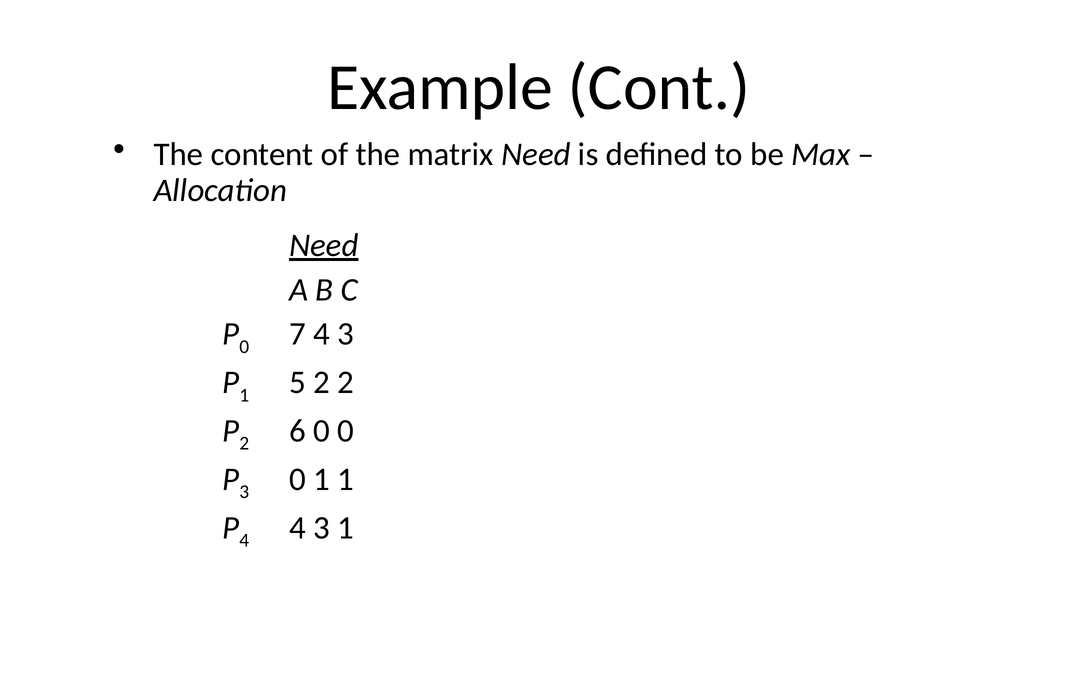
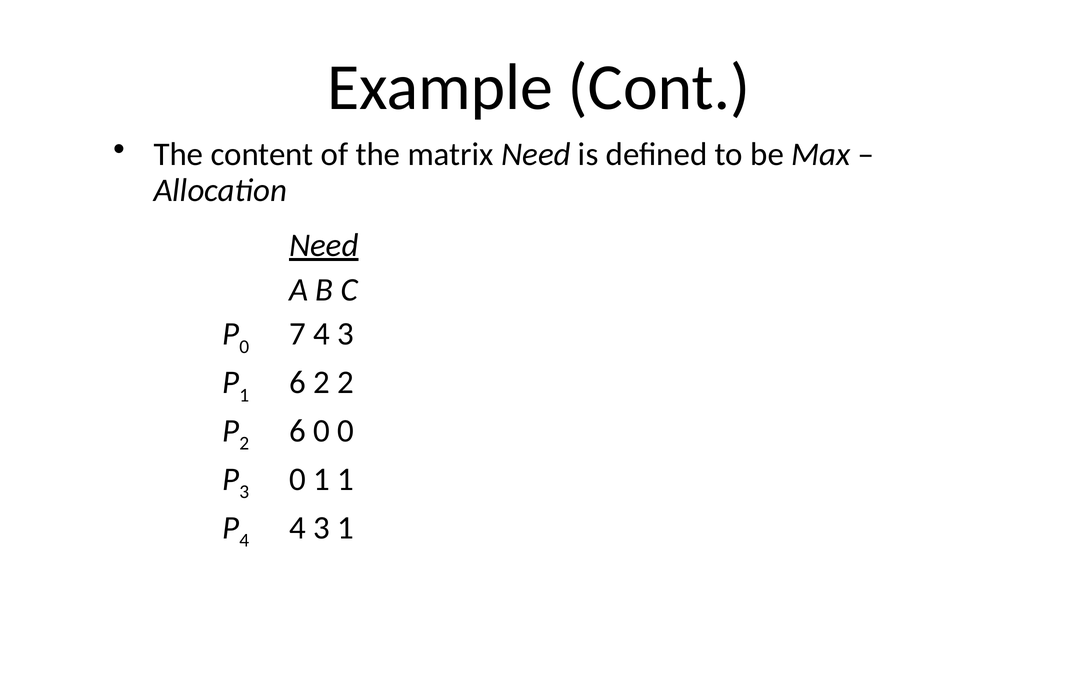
1 5: 5 -> 6 (297, 382)
